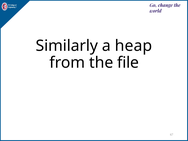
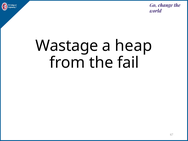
Similarly: Similarly -> Wastage (67, 46)
file: file -> fail (128, 63)
